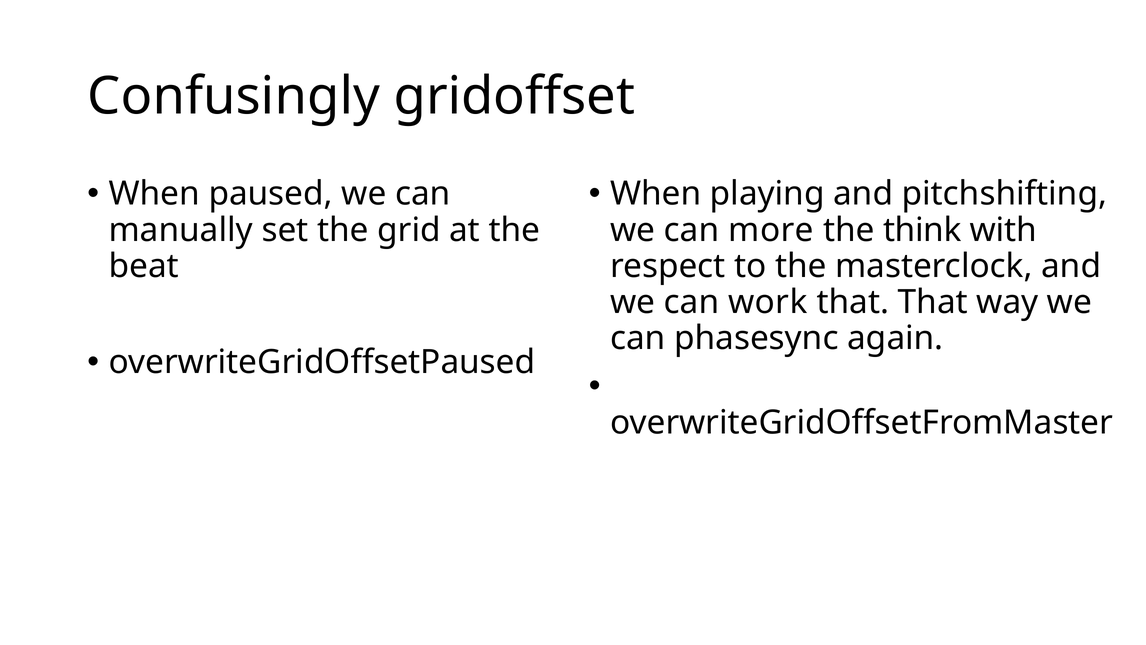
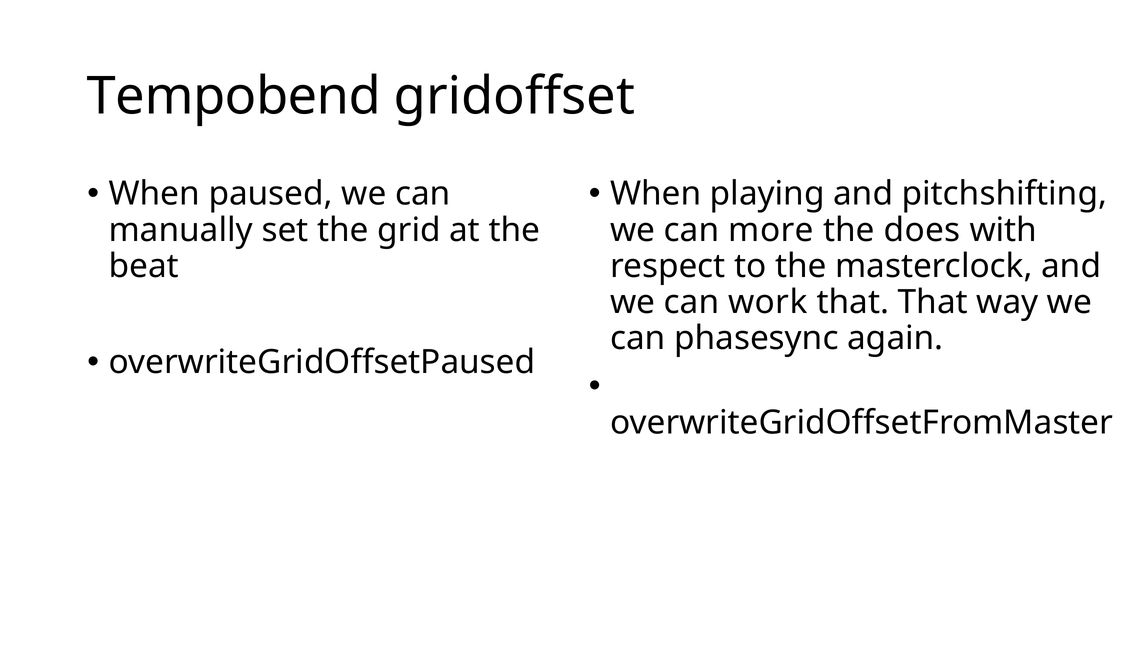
Confusingly: Confusingly -> Tempobend (234, 96)
think: think -> does (922, 230)
